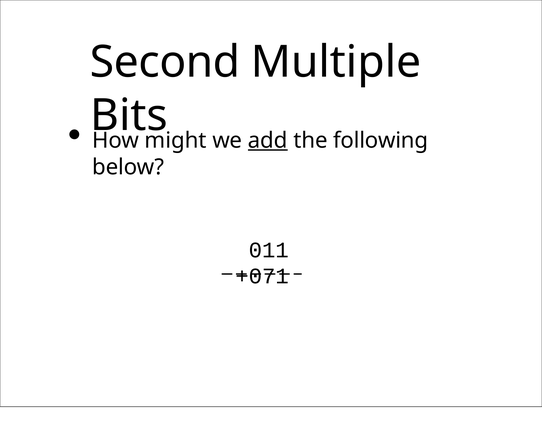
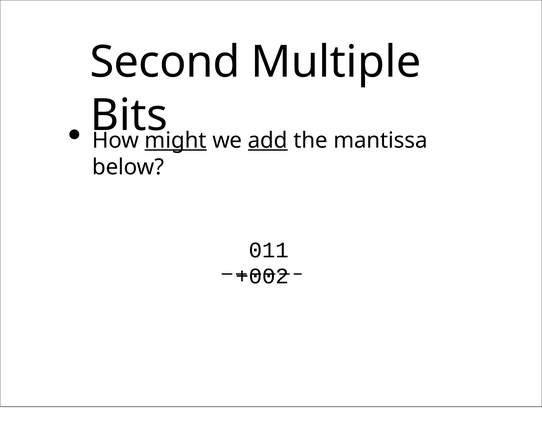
might underline: none -> present (176, 140)
following: following -> mantissa (381, 140)
+071: +071 -> +002 (262, 276)
